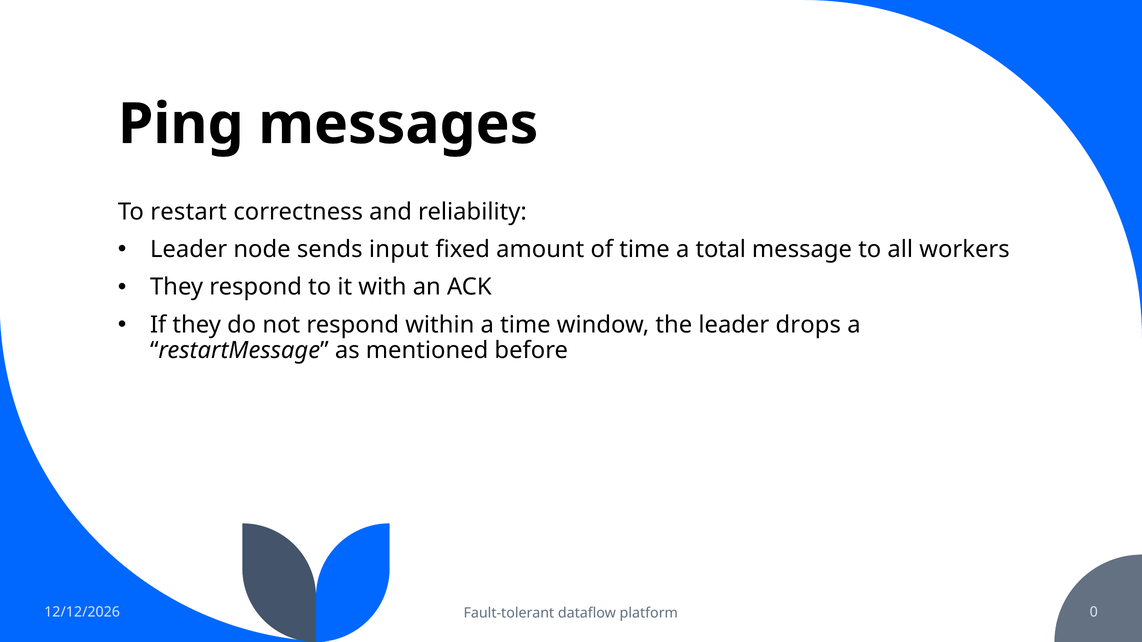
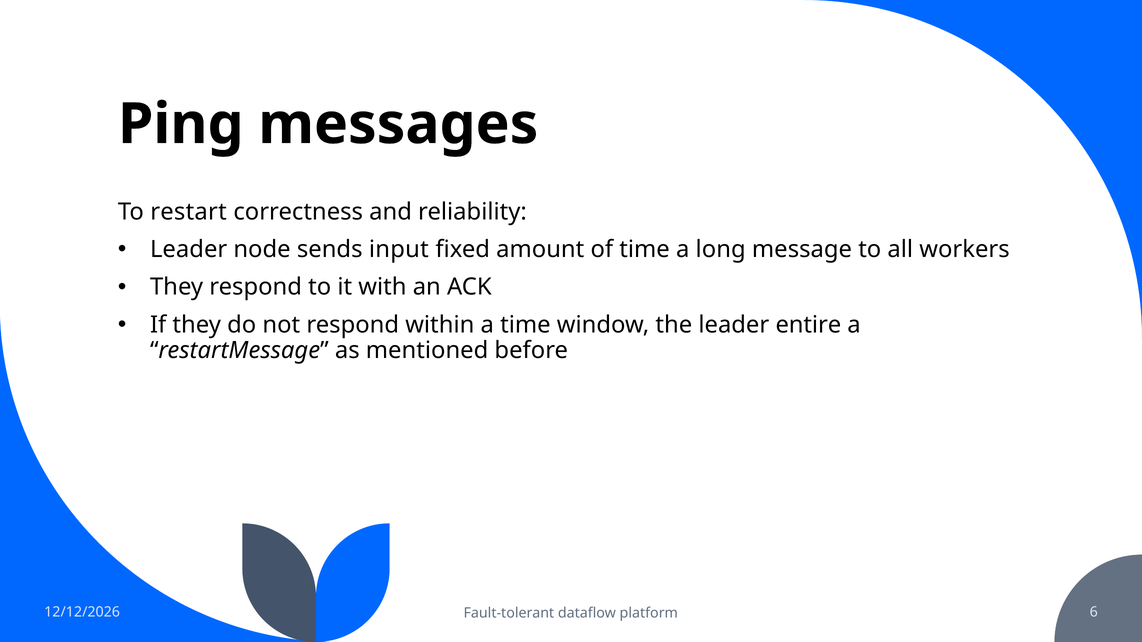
total: total -> long (721, 250)
drops: drops -> entire (808, 325)
0: 0 -> 6 (1094, 612)
